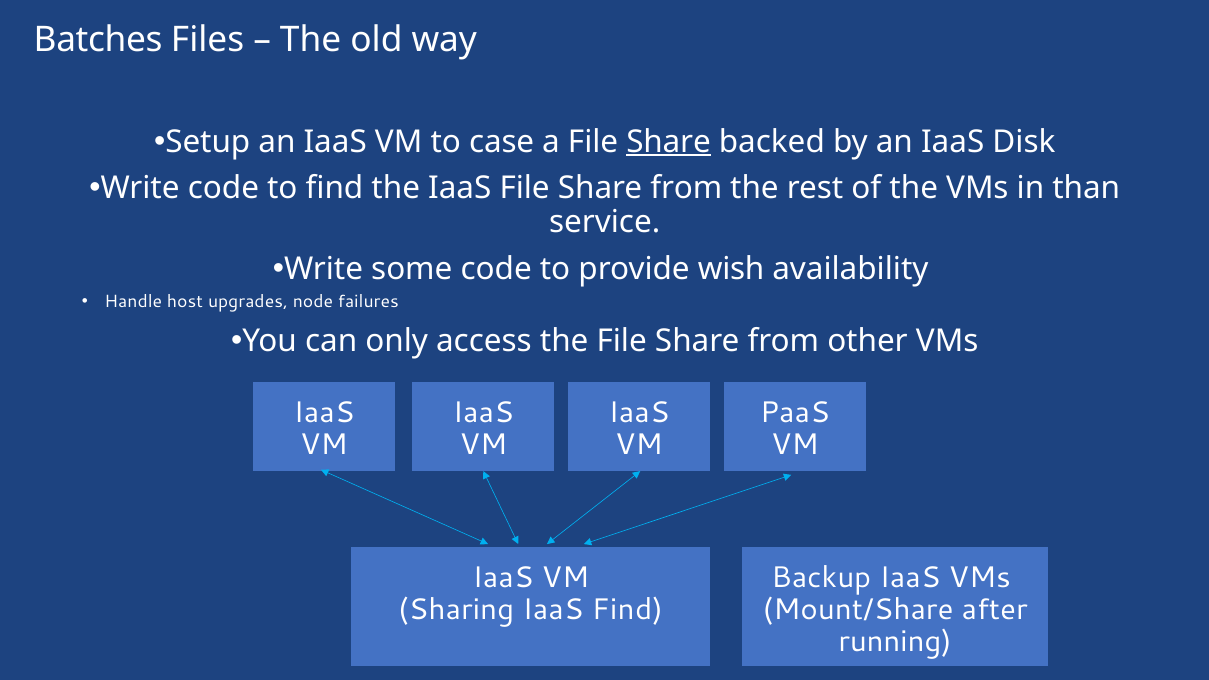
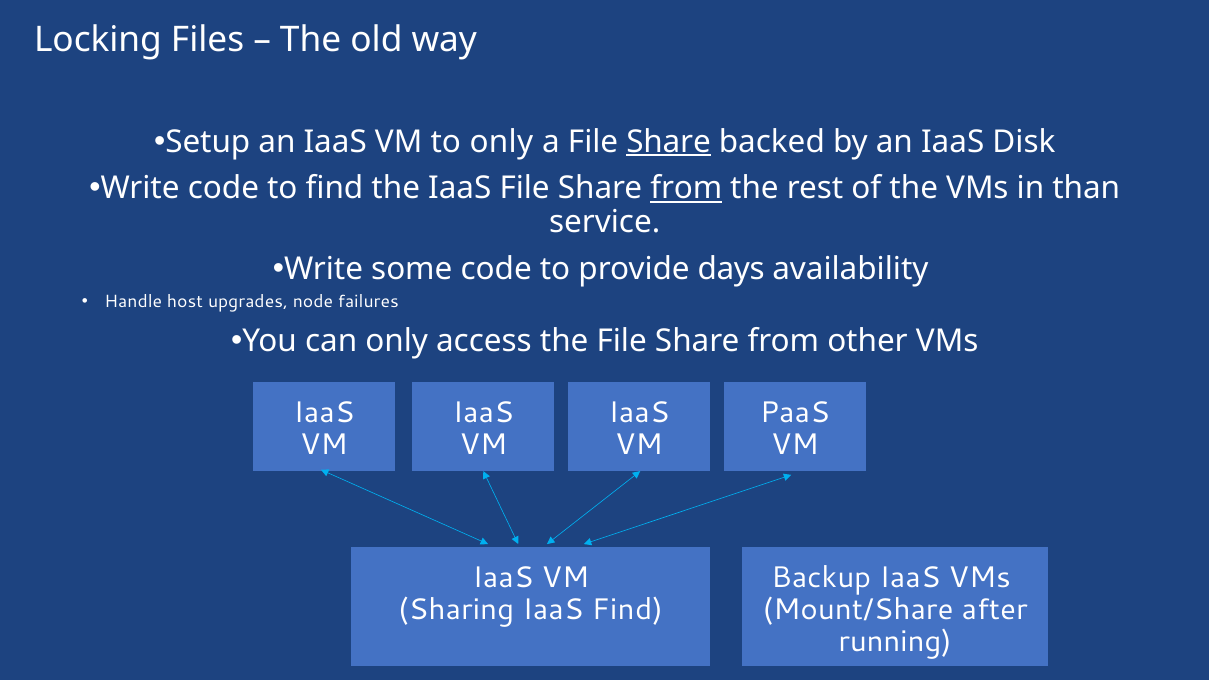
Batches: Batches -> Locking (98, 40)
to case: case -> only (501, 142)
from underline: none -> present (686, 188)
wish: wish -> days (731, 269)
